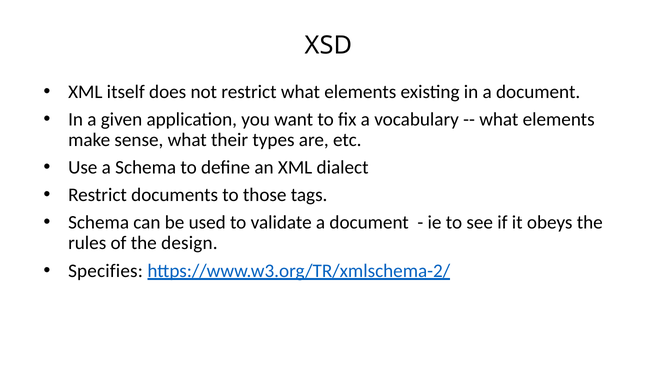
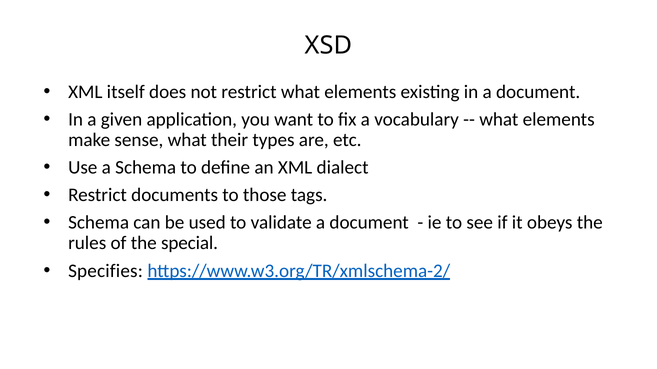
design: design -> special (190, 243)
